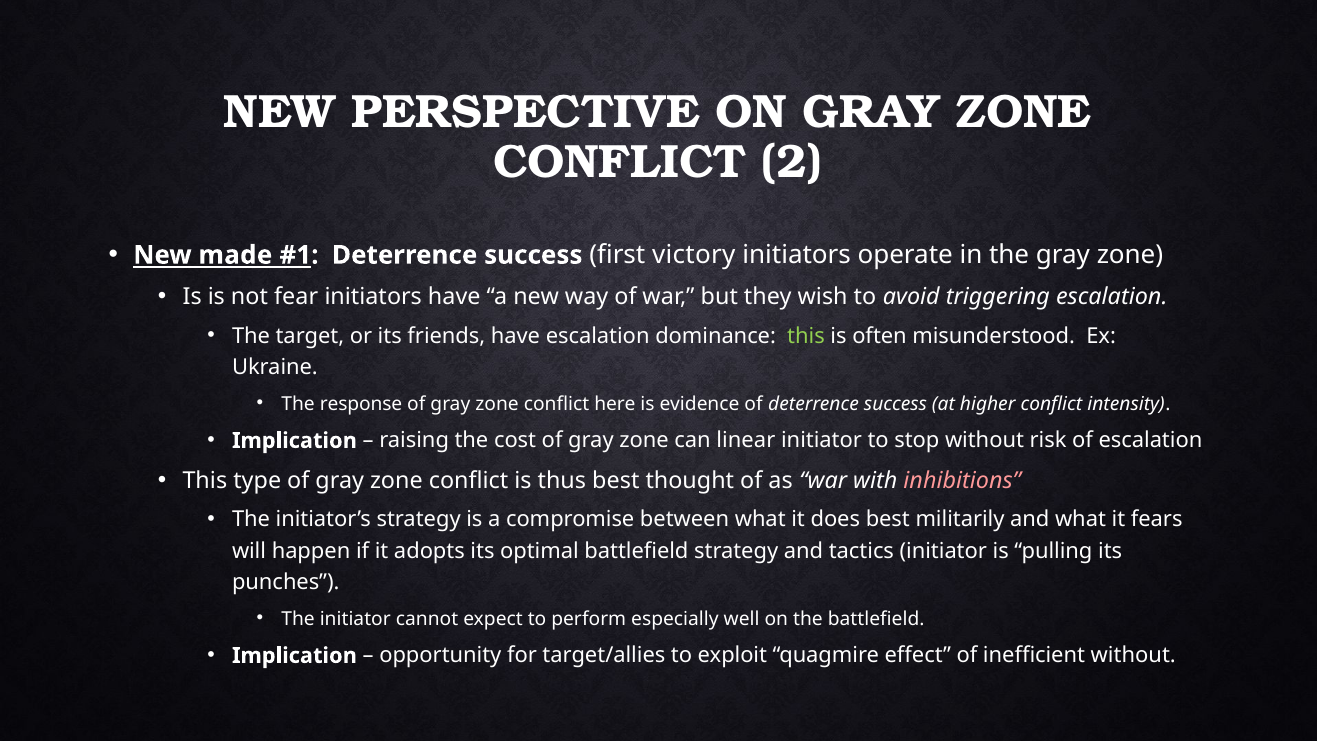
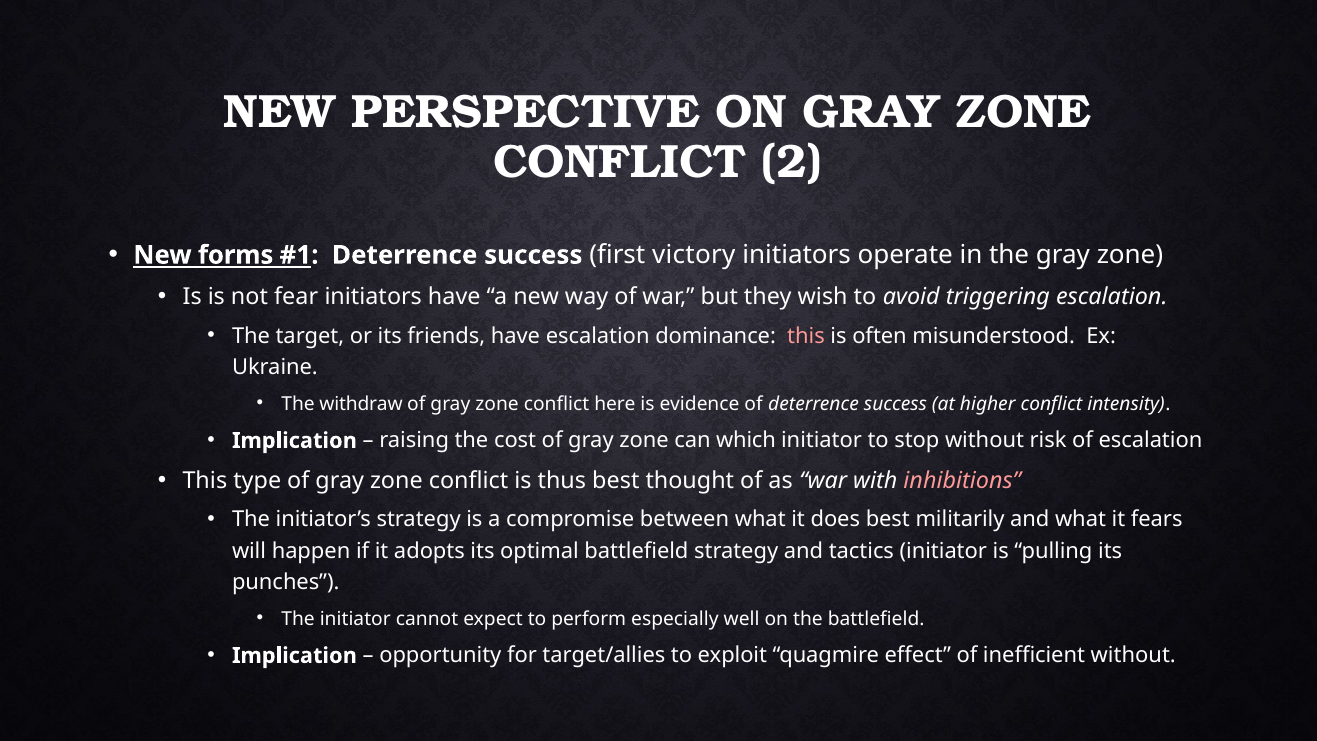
made: made -> forms (236, 255)
this colour: light green -> pink (806, 336)
response: response -> withdraw (361, 404)
linear: linear -> which (746, 441)
